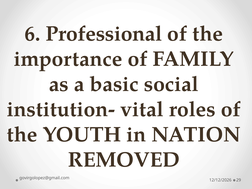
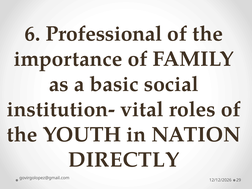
REMOVED: REMOVED -> DIRECTLY (124, 160)
